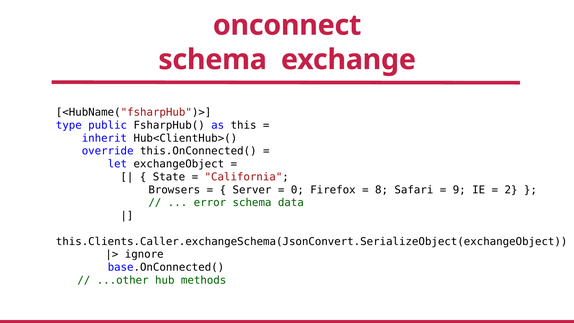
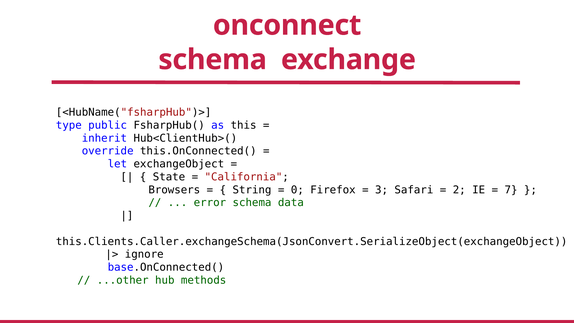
Server: Server -> String (252, 190)
8: 8 -> 3 (382, 190)
9: 9 -> 2 (459, 190)
2: 2 -> 7 (511, 190)
